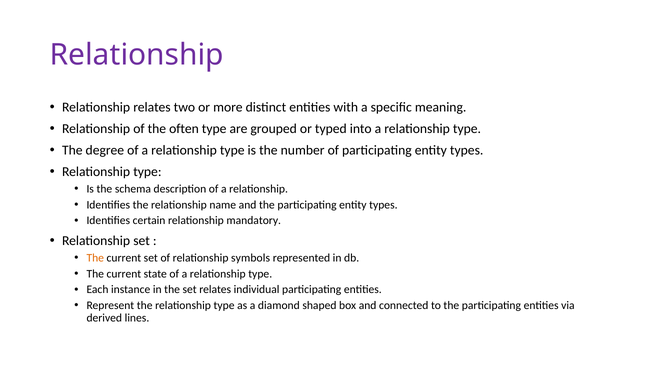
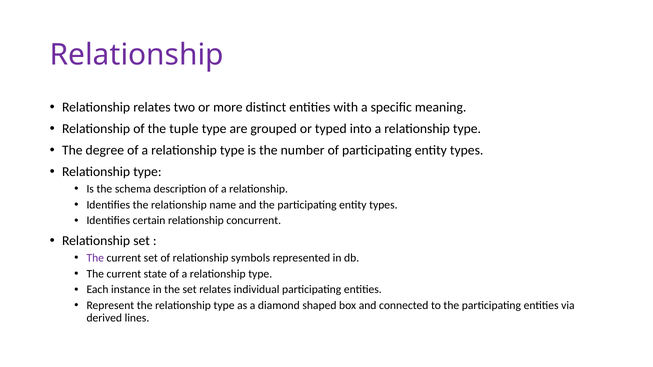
often: often -> tuple (184, 129)
mandatory: mandatory -> concurrent (254, 221)
The colour: orange -> purple (95, 258)
